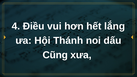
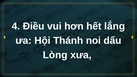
Cũng: Cũng -> Lòng (55, 55)
